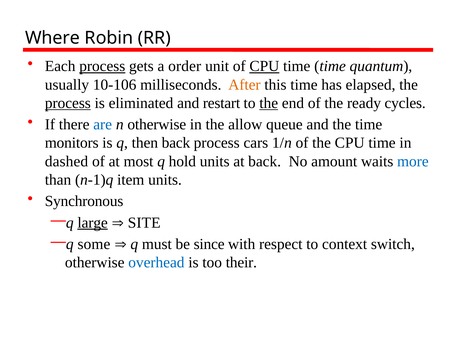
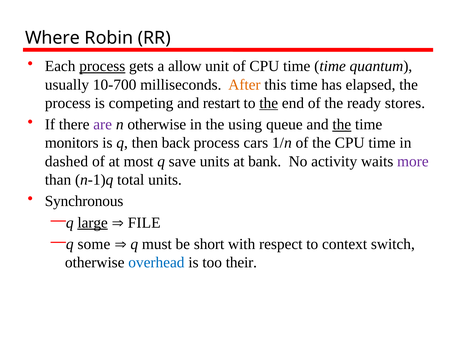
order: order -> allow (185, 66)
CPU underline: present -> none (264, 66)
10-106: 10-106 -> 10-700 (115, 85)
process underline: present -> none (68, 103)
eliminated: eliminated -> competing (141, 103)
cycles: cycles -> stores (405, 103)
are colour: blue -> purple (103, 124)
allow: allow -> using (245, 124)
the underline: none -> present (342, 124)
hold: hold -> save (182, 161)
at back: back -> bank (265, 161)
amount: amount -> activity (334, 161)
more colour: blue -> purple (413, 161)
item: item -> total (131, 180)
SITE: SITE -> FILE (144, 223)
since: since -> short (209, 244)
